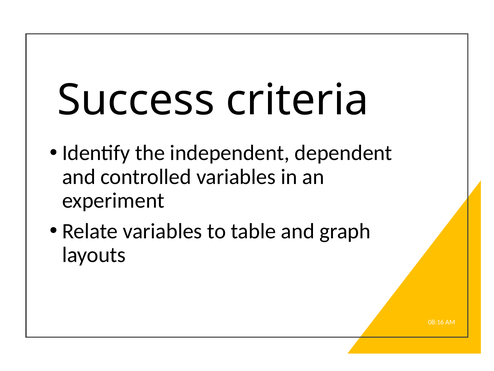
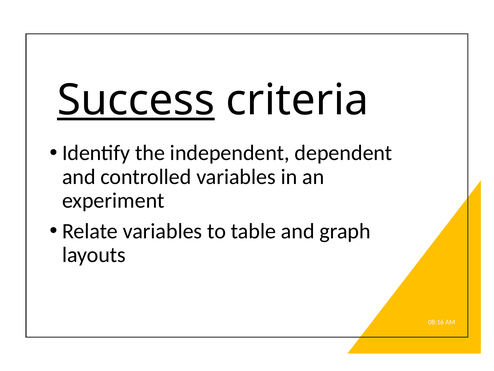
Success underline: none -> present (136, 100)
